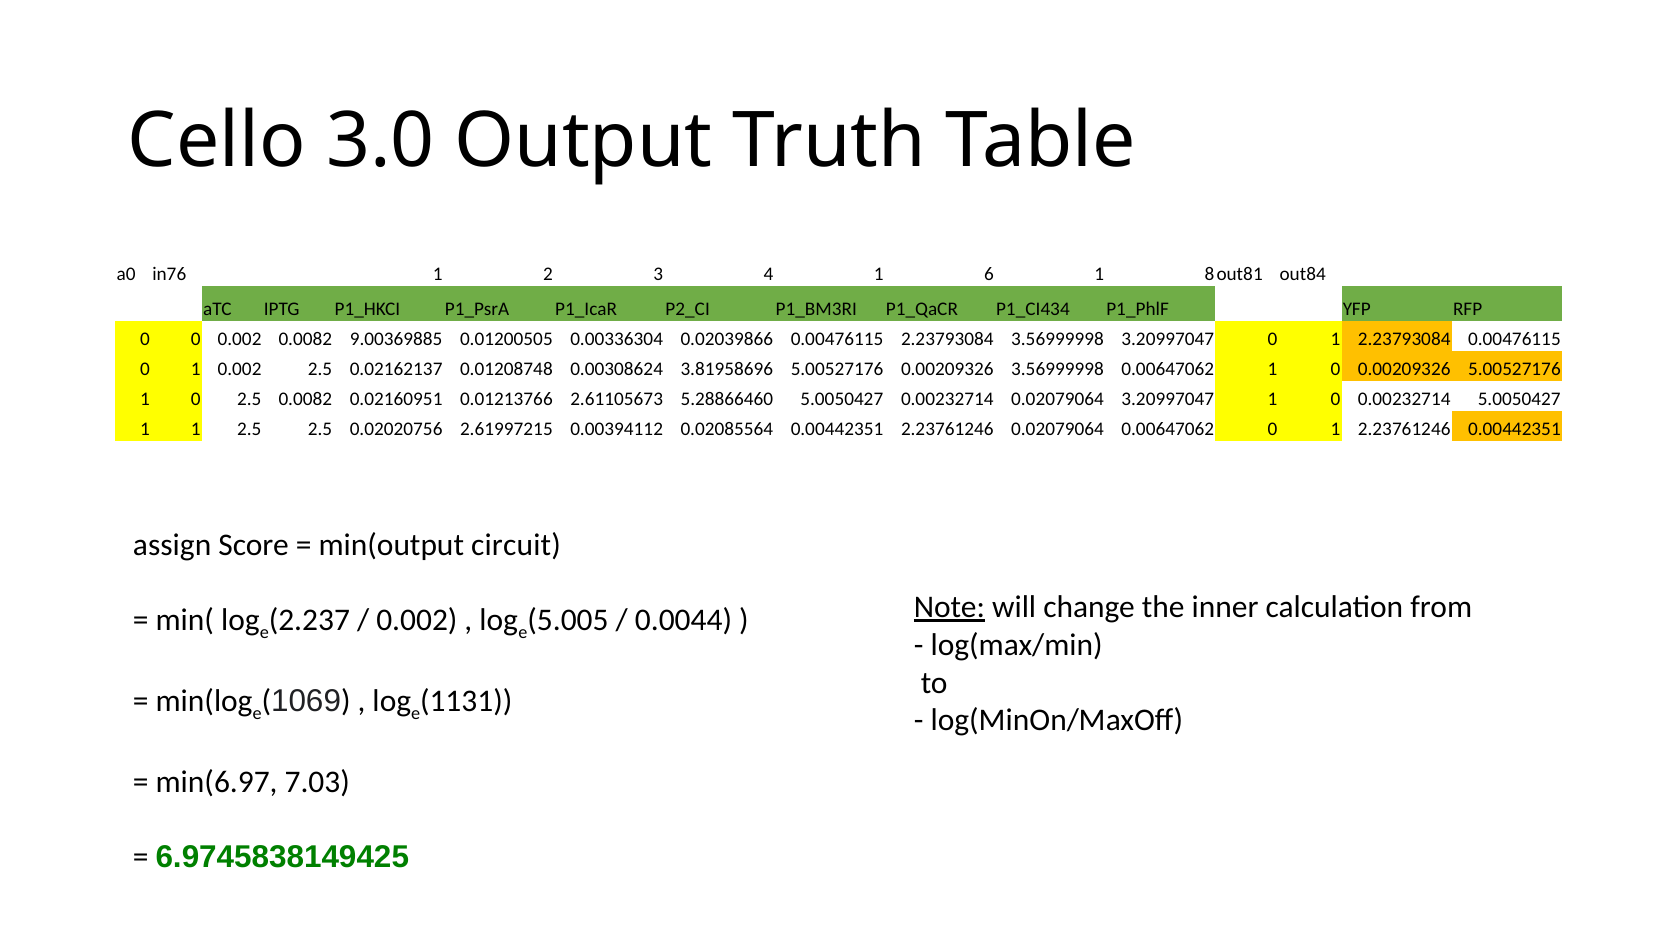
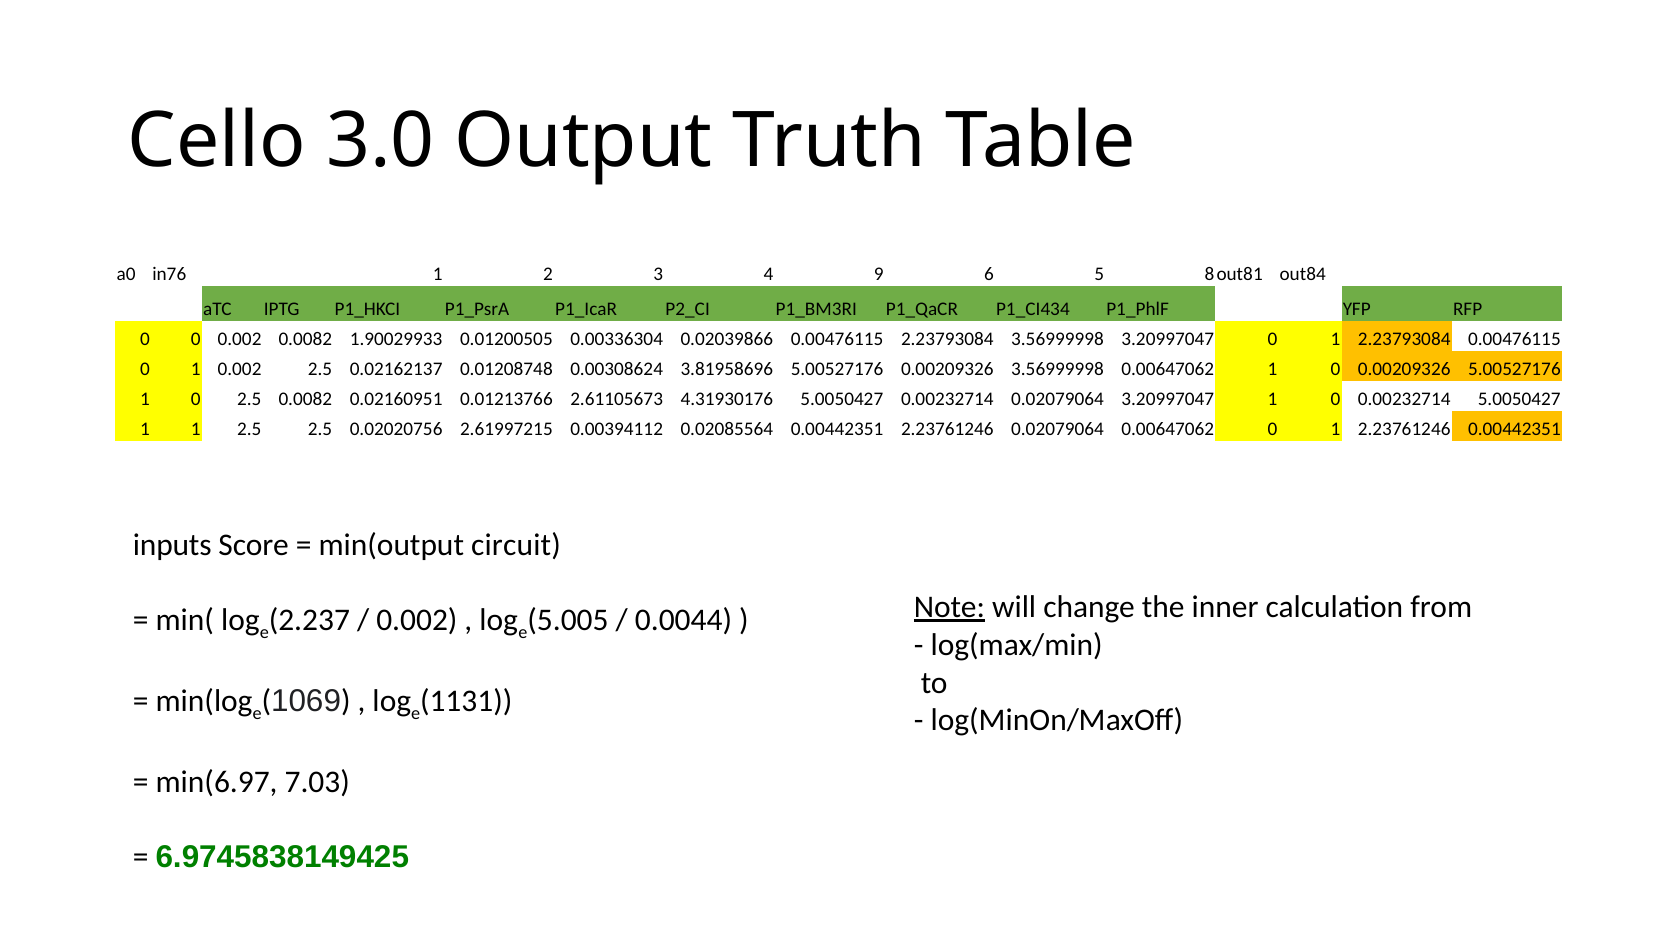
4 1: 1 -> 9 (879, 274)
6 1: 1 -> 5 (1099, 274)
9.00369885: 9.00369885 -> 1.90029933 (396, 339)
5.28866460: 5.28866460 -> 4.31930176 (727, 399)
assign: assign -> inputs (172, 545)
